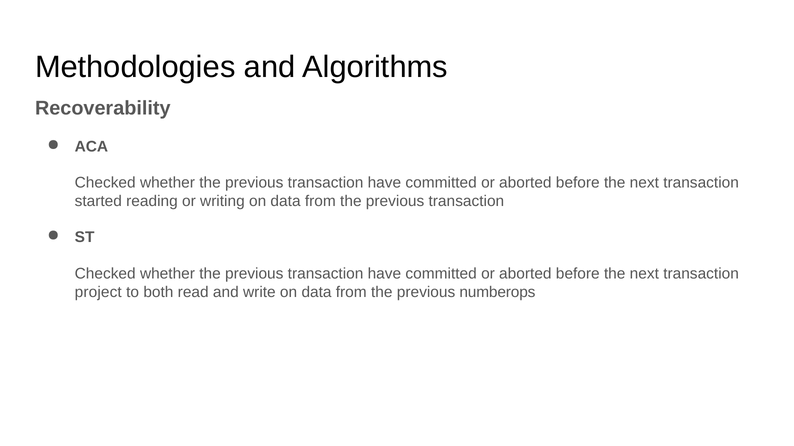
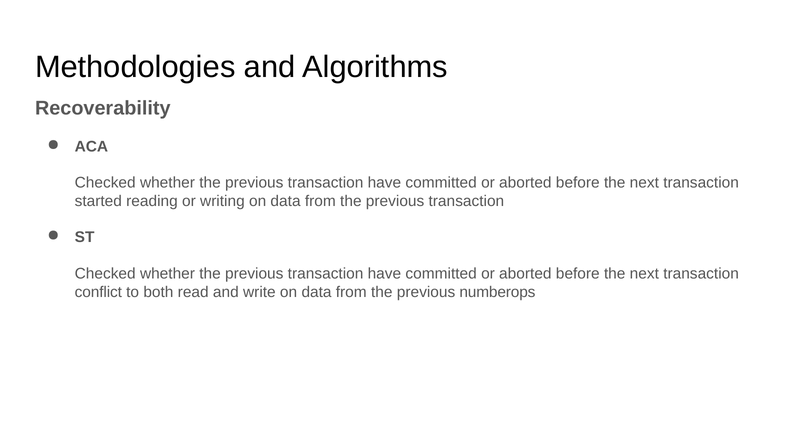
project: project -> conflict (98, 292)
